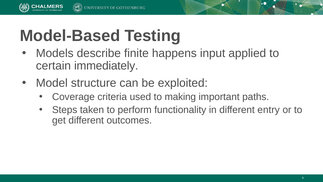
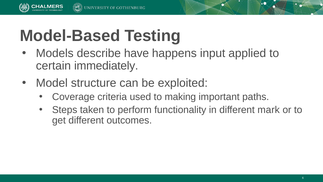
finite: finite -> have (136, 53)
entry: entry -> mark (269, 110)
